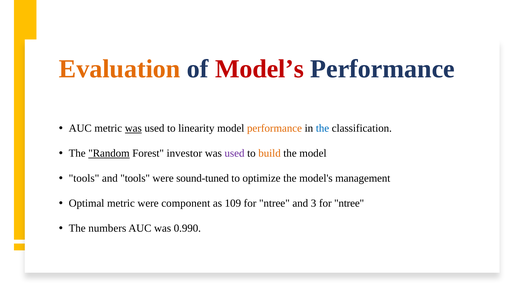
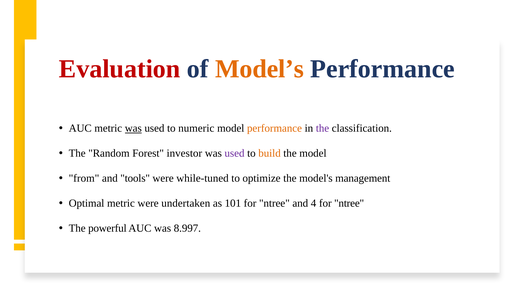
Evaluation colour: orange -> red (120, 69)
Model’s colour: red -> orange (260, 69)
linearity: linearity -> numeric (196, 128)
the colour: blue -> purple (322, 128)
Random underline: present -> none (109, 153)
tools: tools -> from (84, 178)
sound-tuned: sound-tuned -> while-tuned (203, 178)
component: component -> undertaken (186, 203)
109: 109 -> 101 (233, 203)
3: 3 -> 4 (314, 203)
numbers: numbers -> powerful (107, 228)
0.990: 0.990 -> 8.997 (187, 228)
